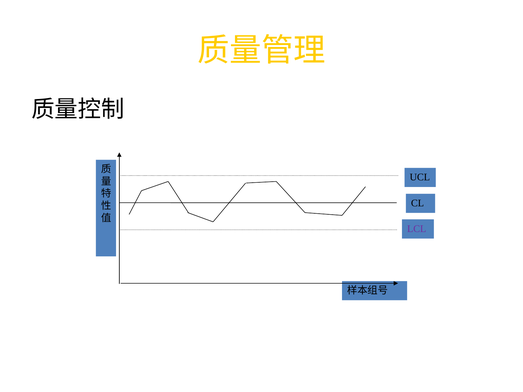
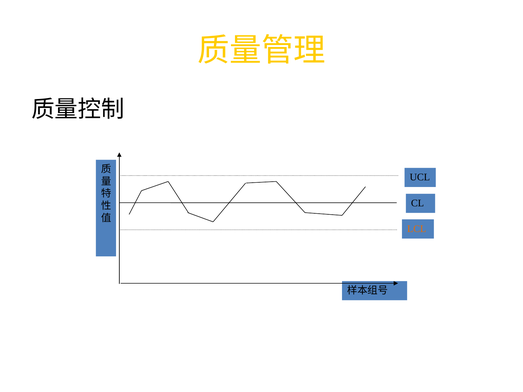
LCL colour: purple -> orange (417, 229)
